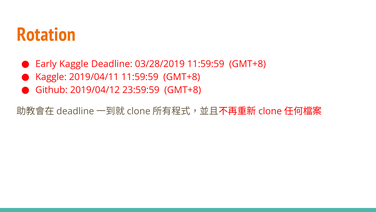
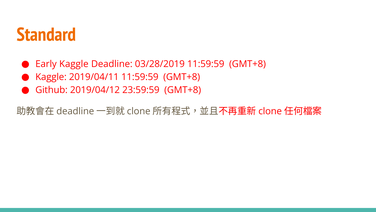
Rotation: Rotation -> Standard (46, 35)
